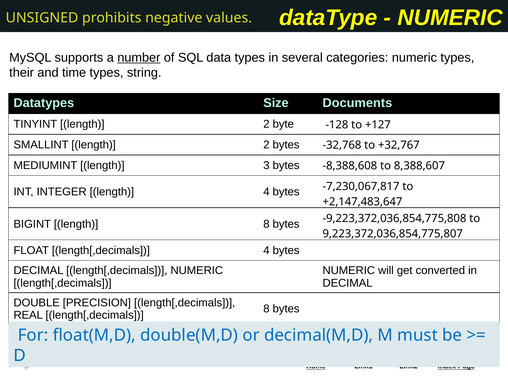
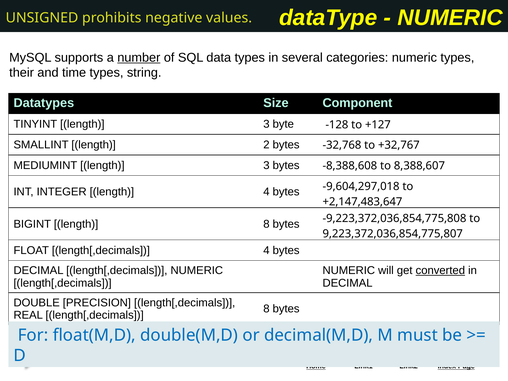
Documents: Documents -> Component (357, 103)
TINYINT length 2: 2 -> 3 (266, 124)
-7,230,067,817: -7,230,067,817 -> -9,604,297,018 (361, 186)
converted underline: none -> present (440, 270)
